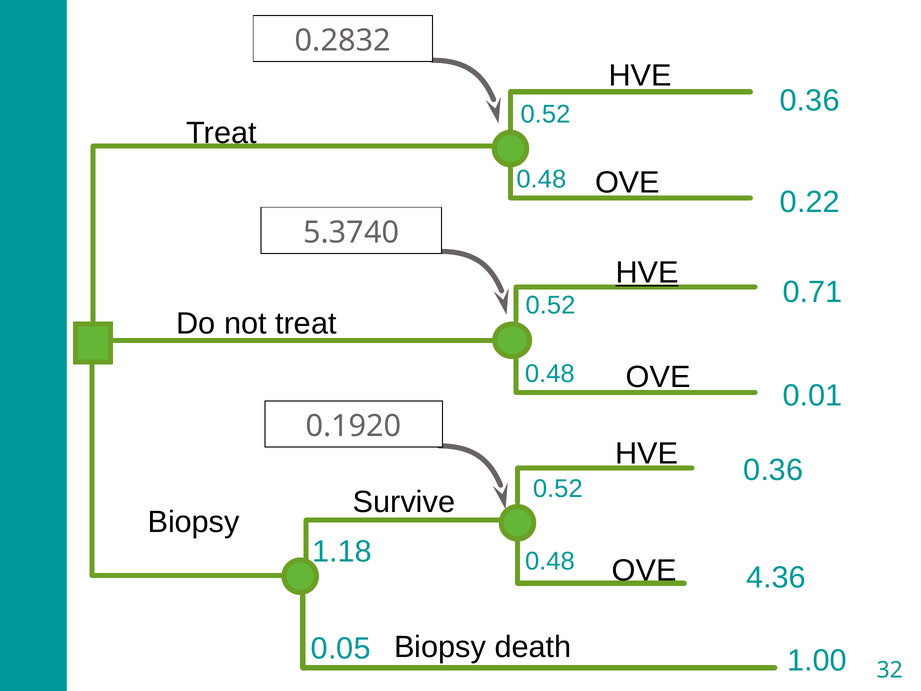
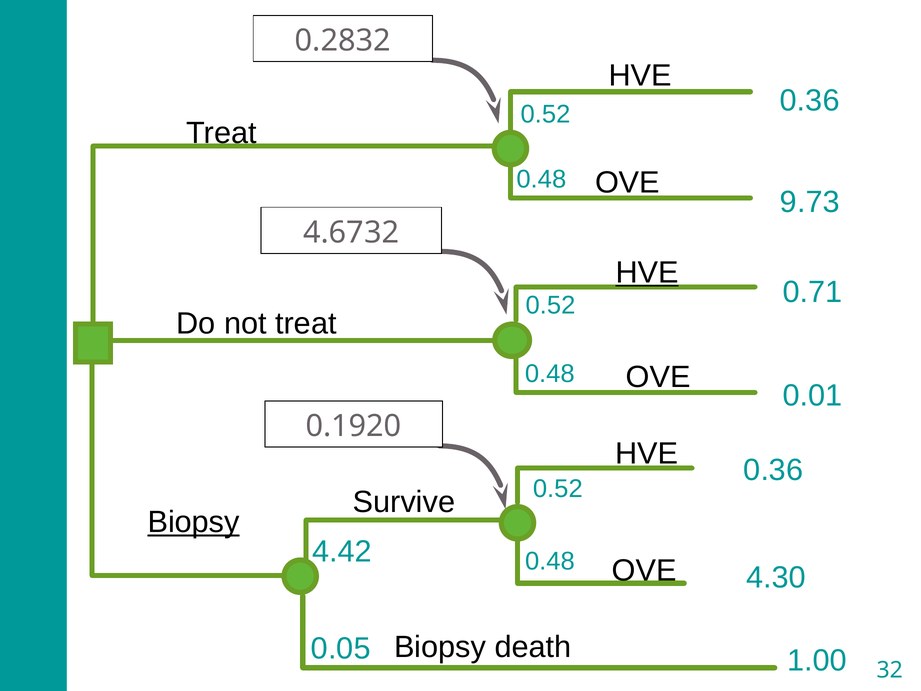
0.22: 0.22 -> 9.73 (810, 202)
5.3740: 5.3740 -> 4.6732 (351, 232)
Biopsy underline: none -> present (194, 522)
1.18: 1.18 -> 4.42 (342, 551)
4.36: 4.36 -> 4.30 (776, 578)
